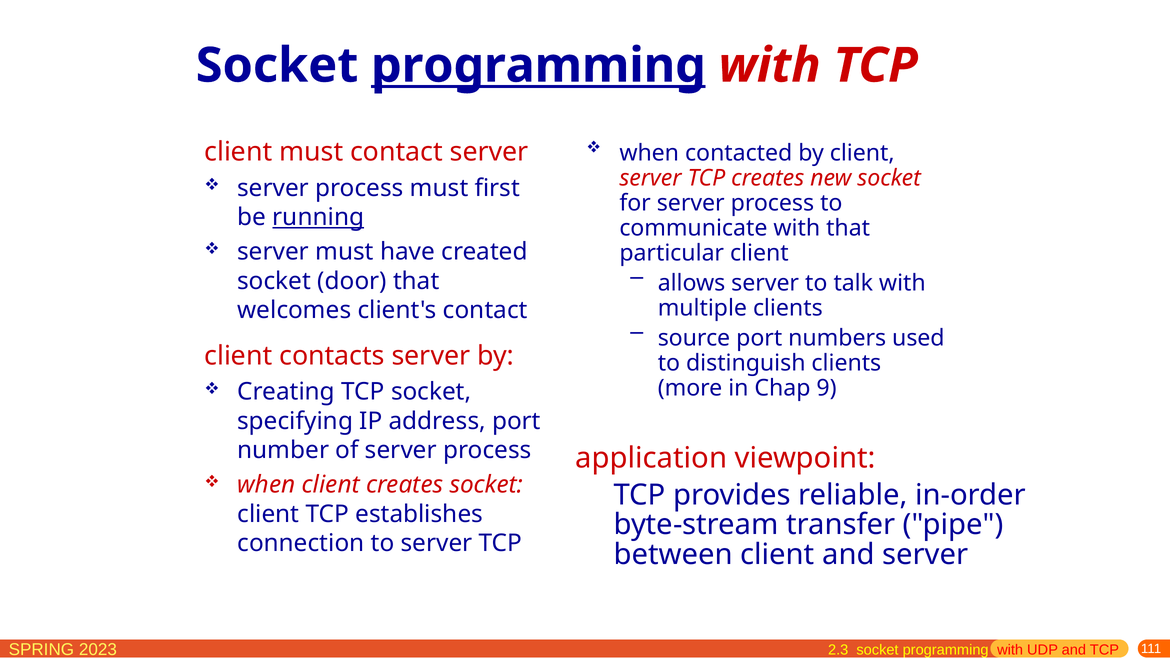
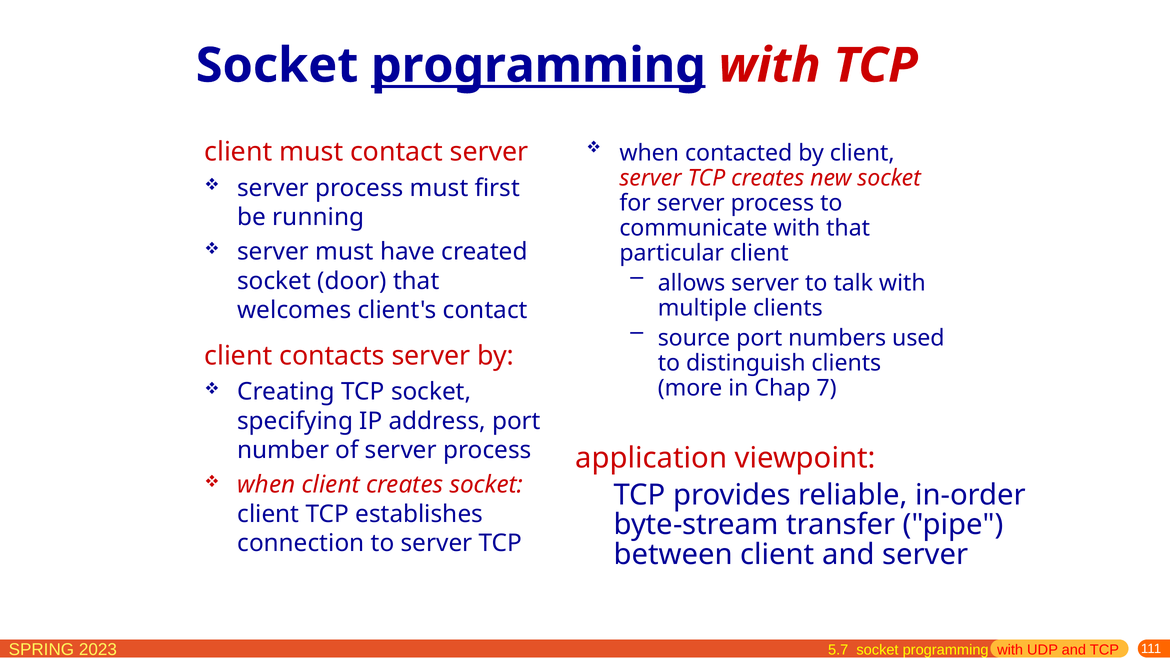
running underline: present -> none (318, 217)
9: 9 -> 7 (827, 388)
2.3: 2.3 -> 5.7 (838, 650)
